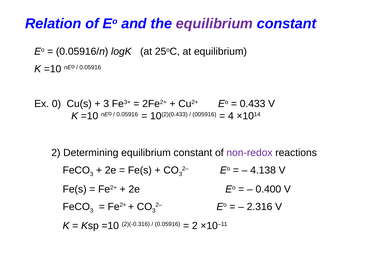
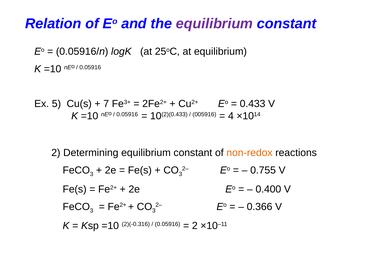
0: 0 -> 5 (56, 104)
3: 3 -> 7 (106, 104)
non-redox colour: purple -> orange (249, 153)
4.138: 4.138 -> 0.755 (263, 170)
2.316: 2.316 -> 0.366 (260, 207)
